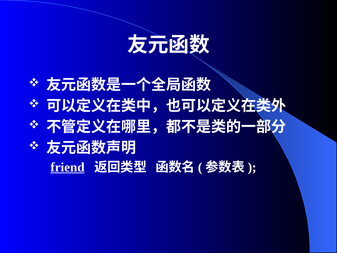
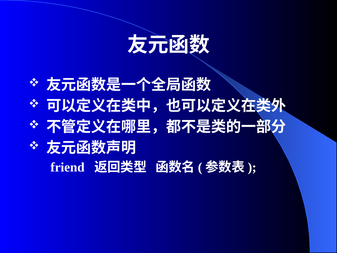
friend underline: present -> none (68, 167)
